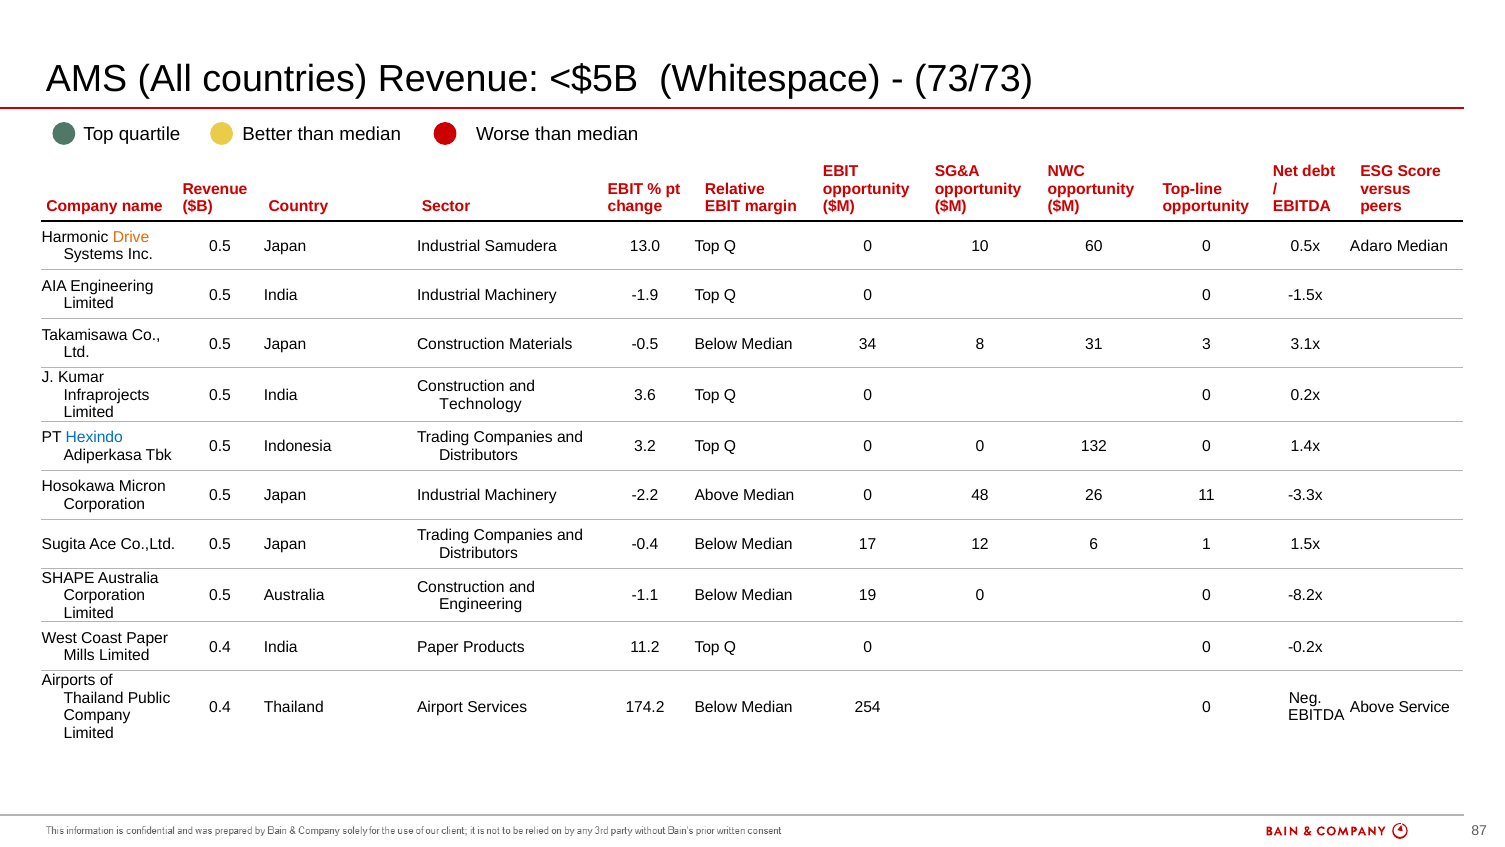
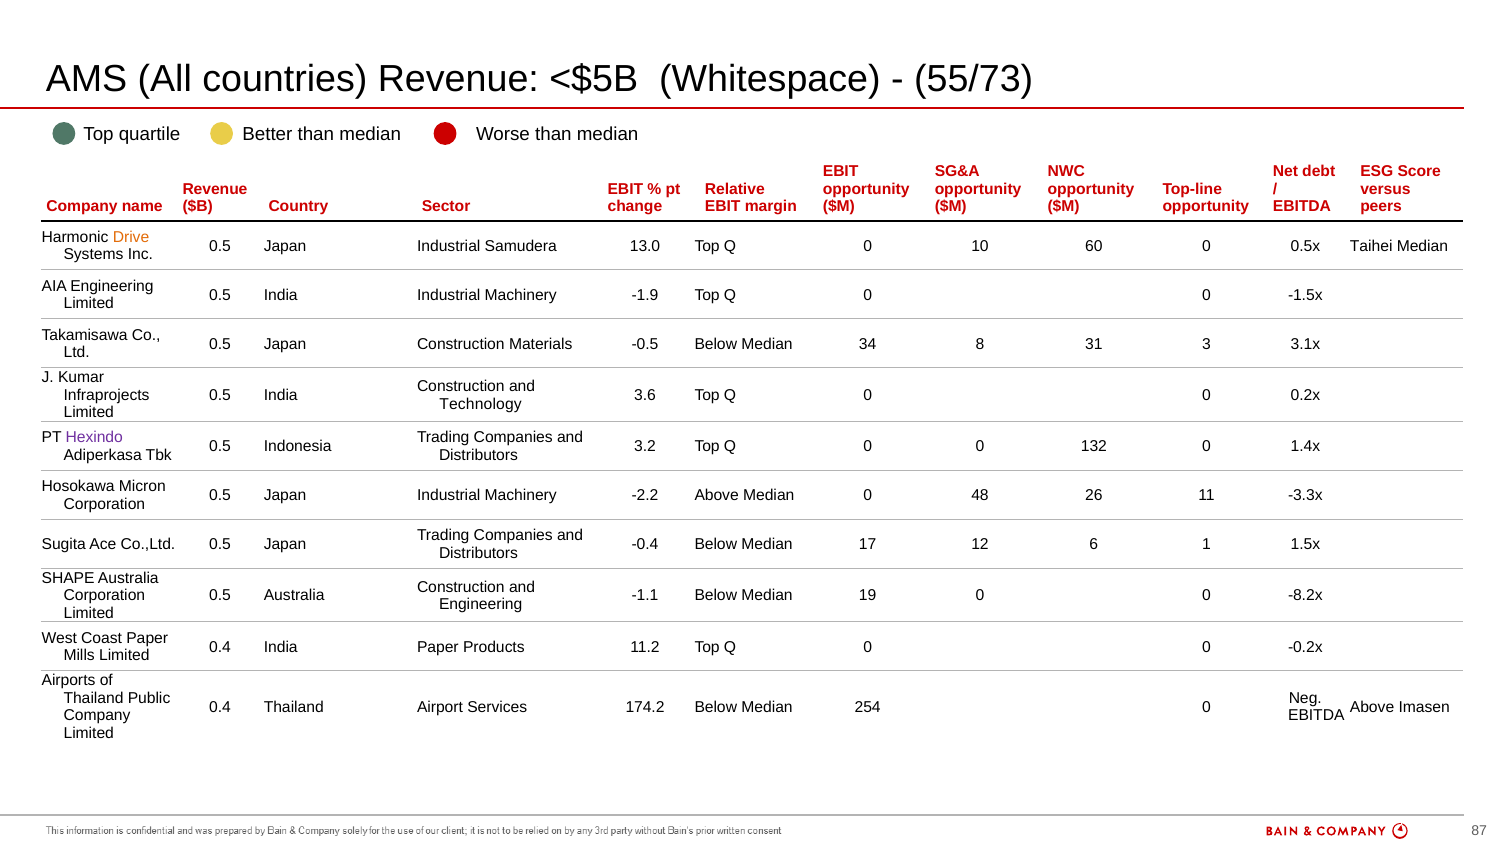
73/73: 73/73 -> 55/73 (974, 79)
Adaro: Adaro -> Taihei (1371, 246)
Hexindo colour: blue -> purple (94, 437)
Service: Service -> Imasen (1424, 707)
